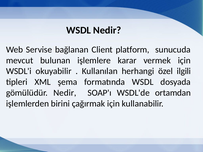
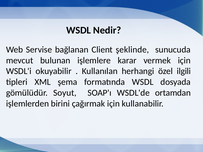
platform: platform -> şeklinde (132, 50)
gömülüdür Nedir: Nedir -> Soyut (65, 93)
